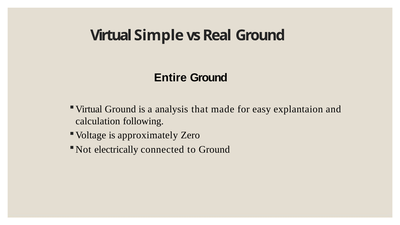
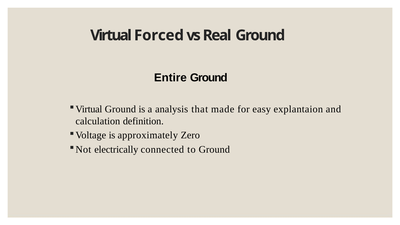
Simple: Simple -> Forced (159, 35)
following: following -> definition (143, 121)
